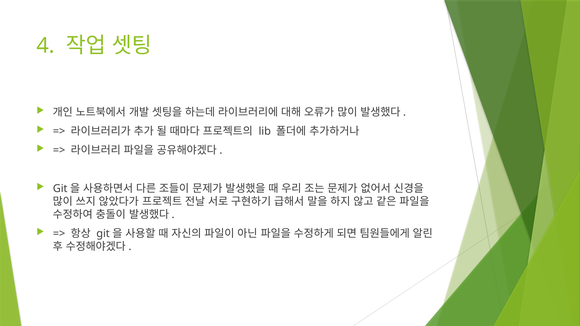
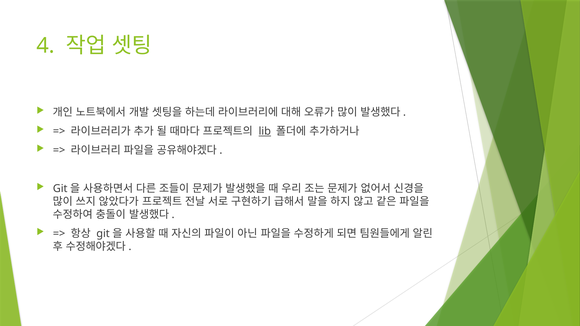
lib underline: none -> present (265, 131)
